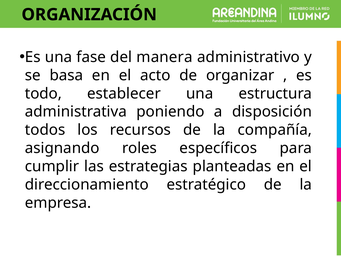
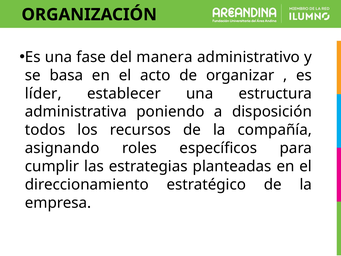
todo: todo -> líder (43, 93)
